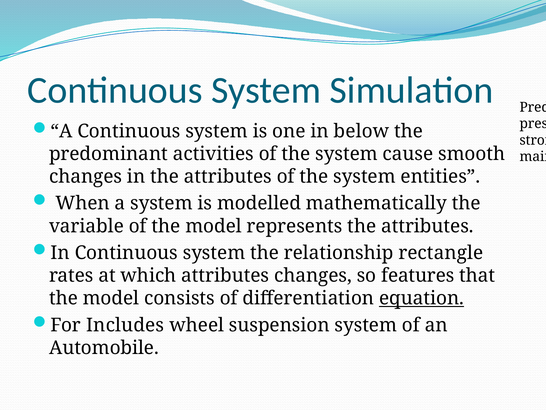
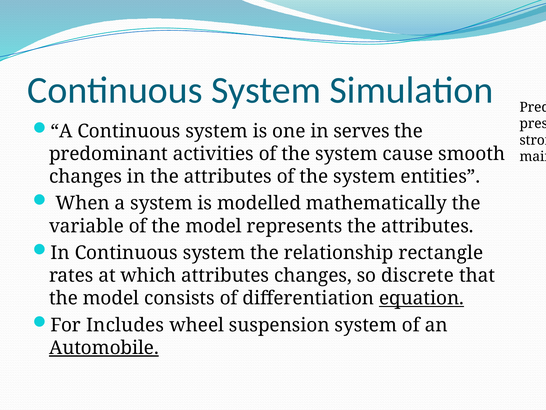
below: below -> serves (362, 131)
features: features -> discrete (418, 275)
Automobile underline: none -> present (104, 347)
